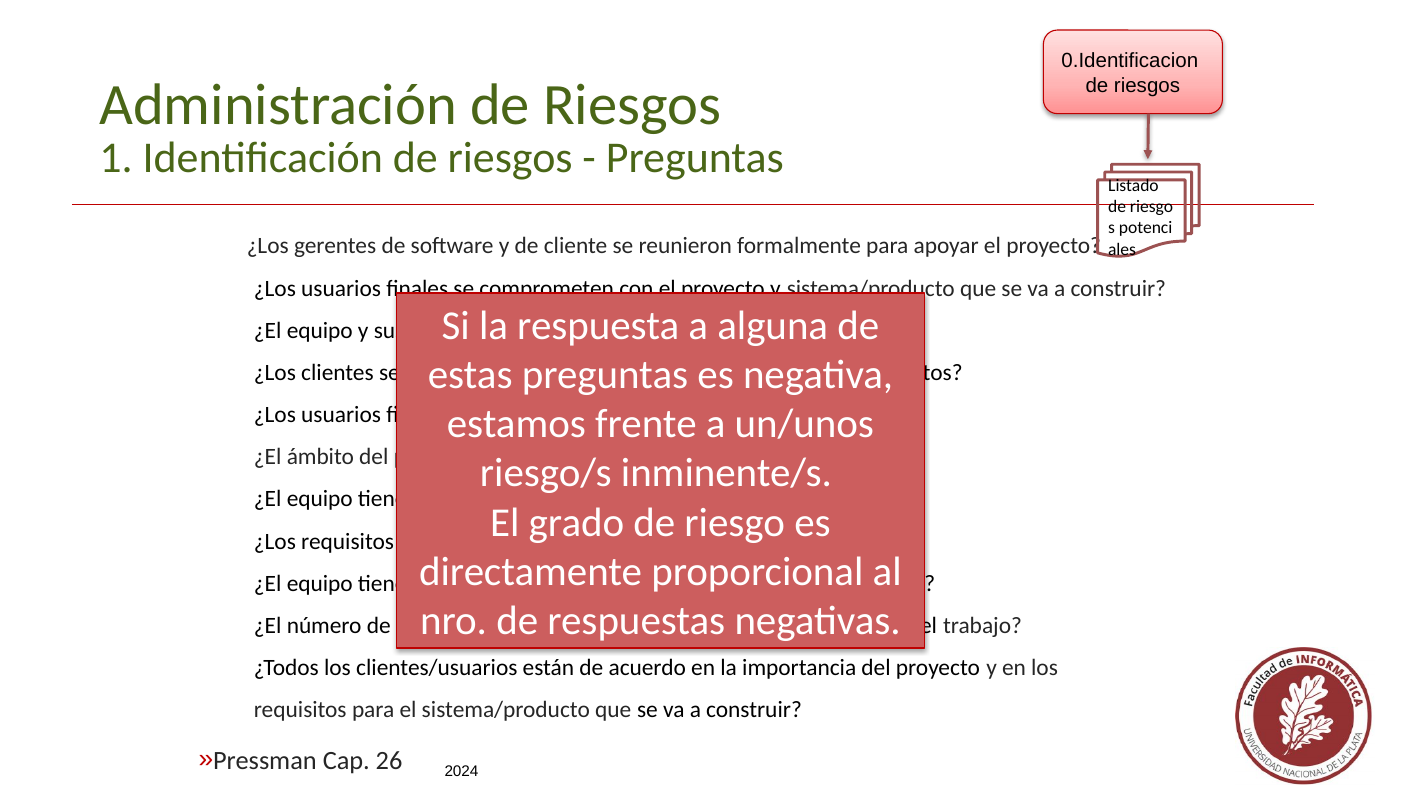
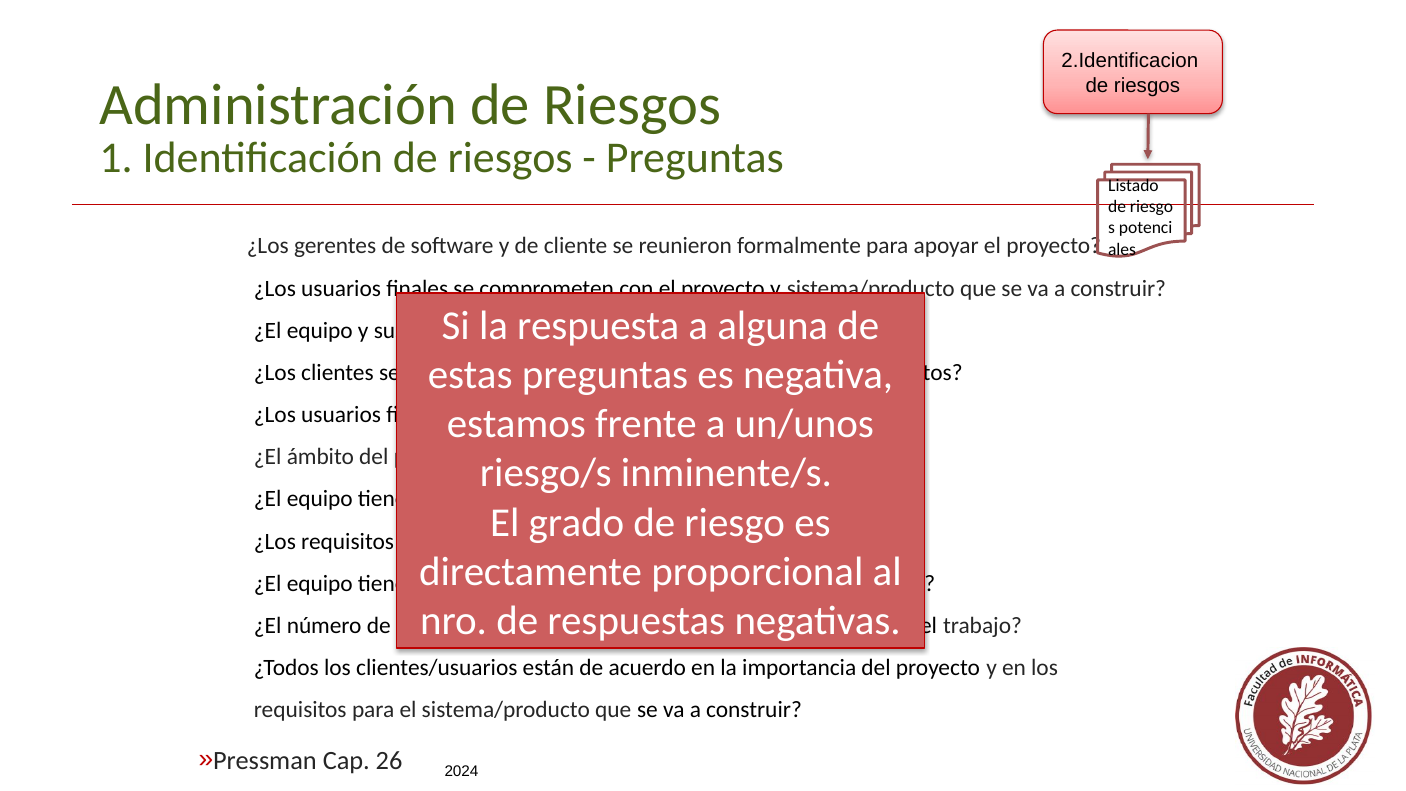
0.Identificacion: 0.Identificacion -> 2.Identificacion (1130, 61)
